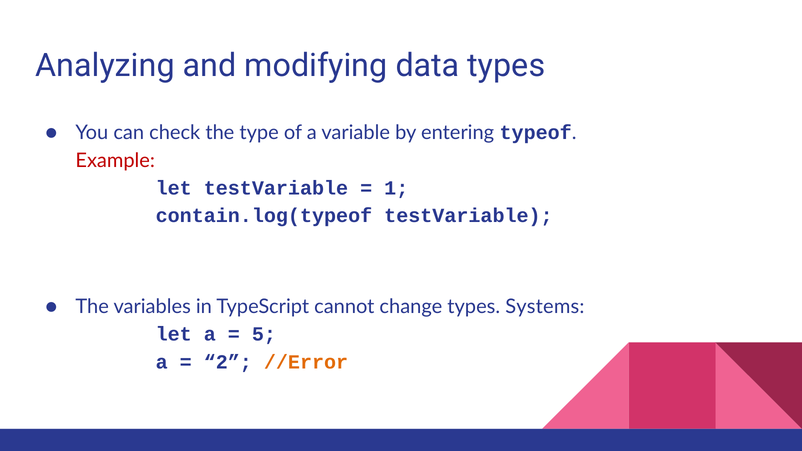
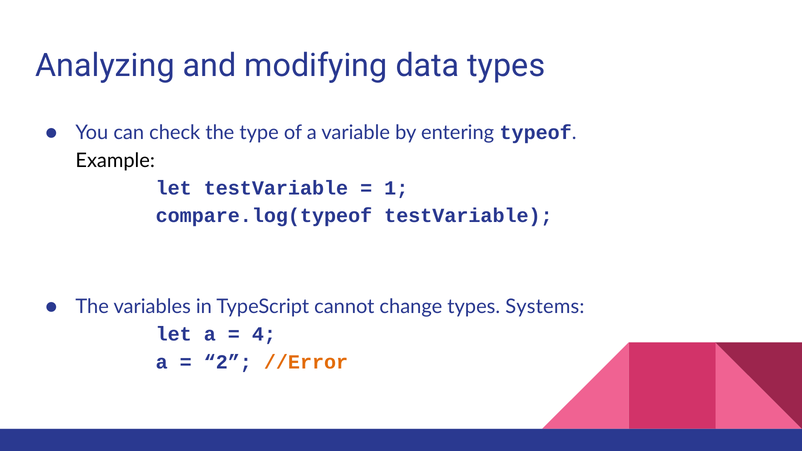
Example colour: red -> black (115, 161)
contain.log(typeof: contain.log(typeof -> compare.log(typeof (264, 216)
5: 5 -> 4 (264, 334)
